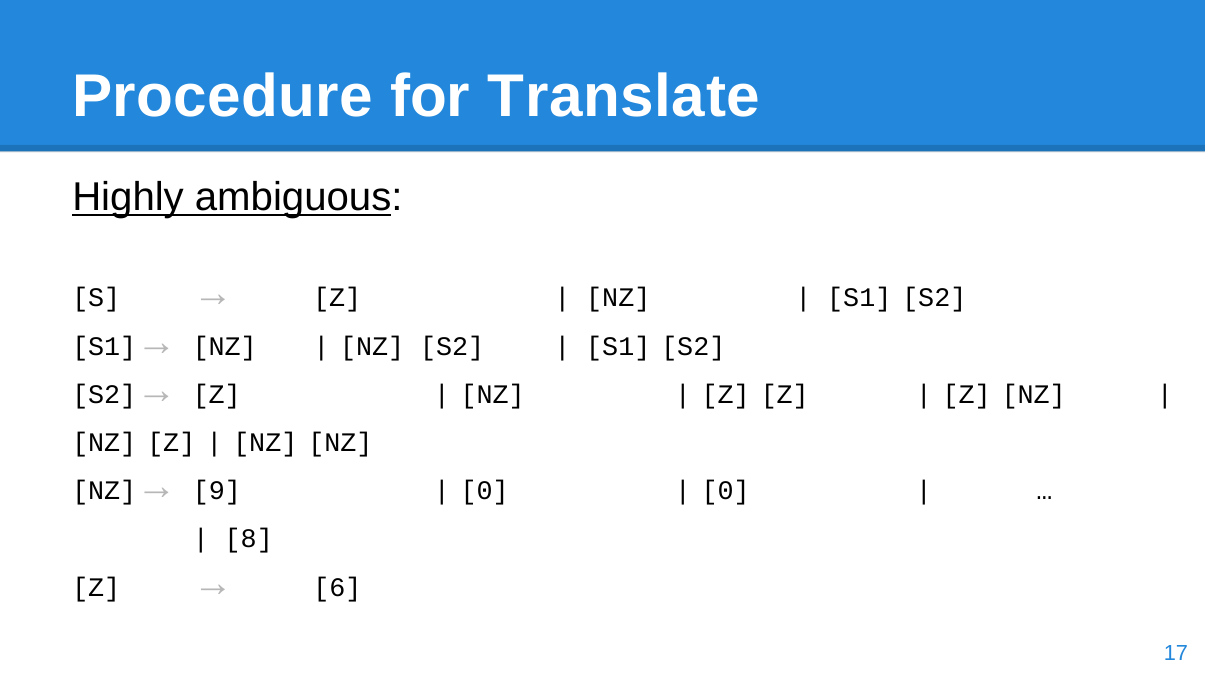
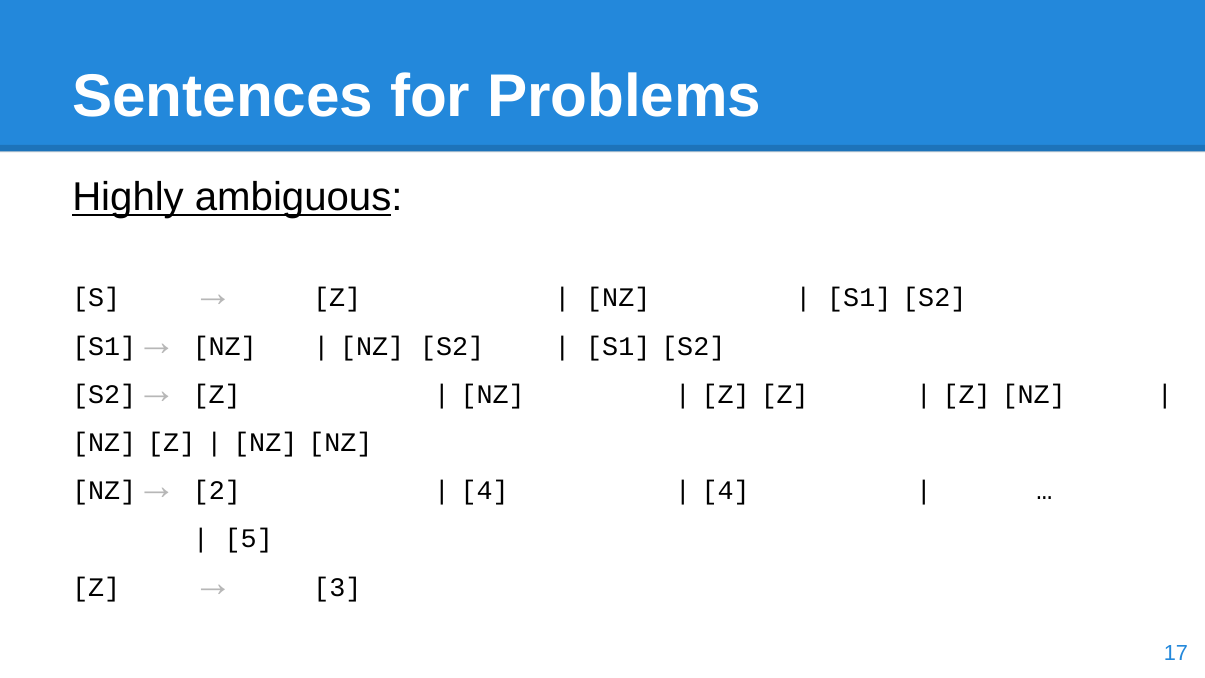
Procedure: Procedure -> Sentences (223, 96)
Translate: Translate -> Problems (624, 96)
9: 9 -> 2 (217, 491)
0: 0 -> 4 (485, 491)
0: 0 -> 4 (726, 491)
8: 8 -> 5 (249, 539)
6: 6 -> 3 (337, 587)
